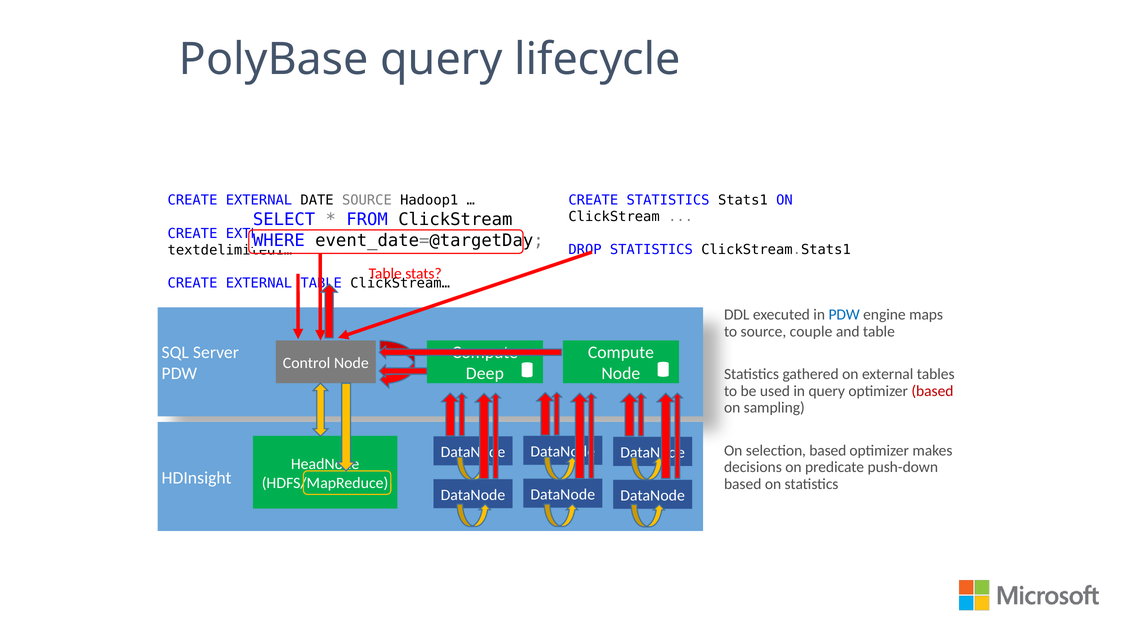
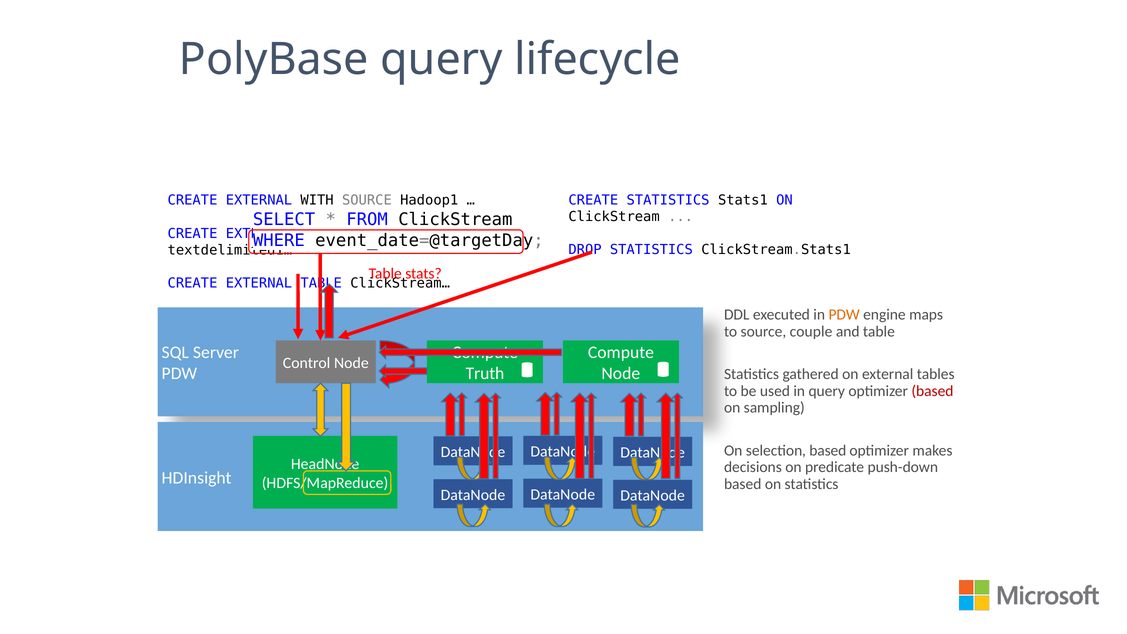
DATE: DATE -> WITH (317, 200)
PDW colour: blue -> orange (844, 315)
Deep: Deep -> Truth (485, 374)
